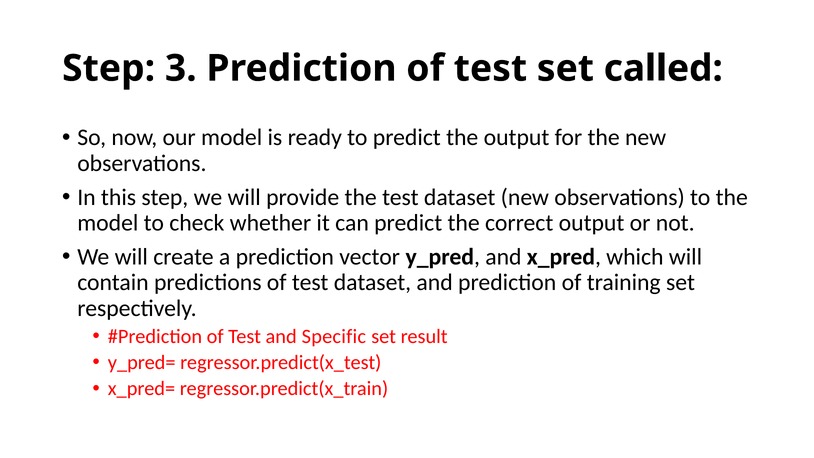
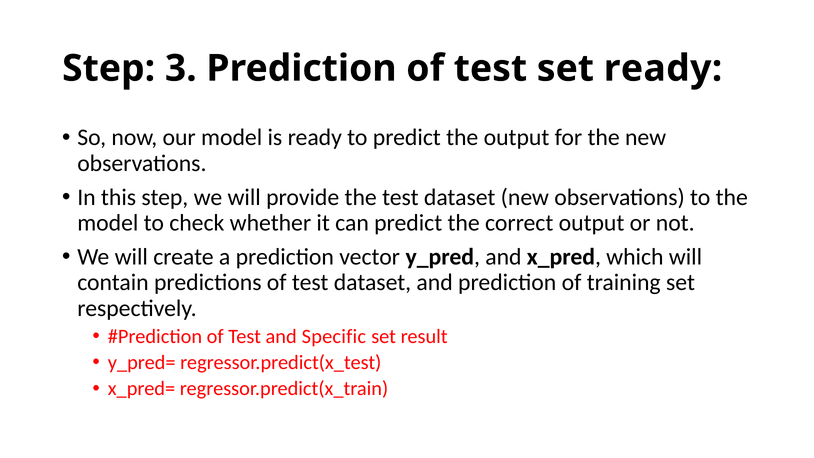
set called: called -> ready (663, 68)
